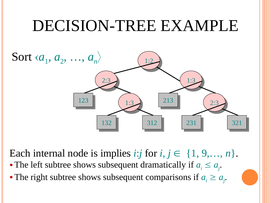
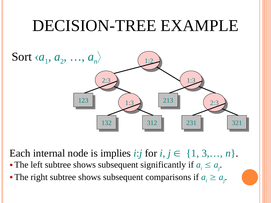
9,…: 9,… -> 3,… (212, 153)
dramatically: dramatically -> significantly (163, 165)
